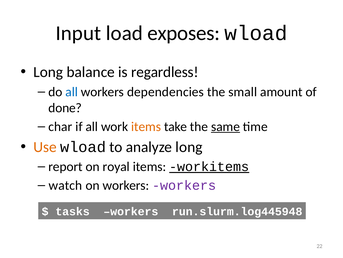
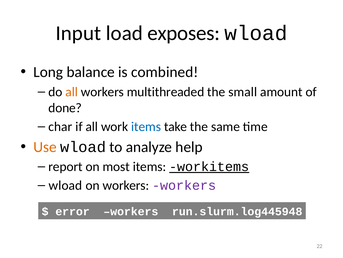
regardless: regardless -> combined (165, 72)
all colour: blue -> orange (72, 92)
dependencies: dependencies -> multithreaded (166, 92)
items colour: orange -> blue (146, 126)
same underline: present -> none (225, 126)
analyze long: long -> help (189, 147)
royal: royal -> most (116, 166)
watch: watch -> wload (65, 185)
tasks: tasks -> error (73, 211)
